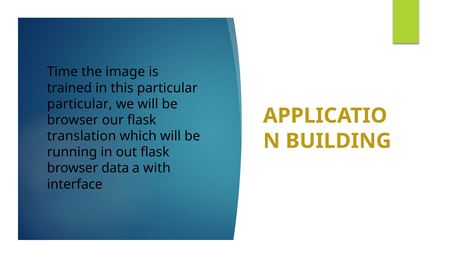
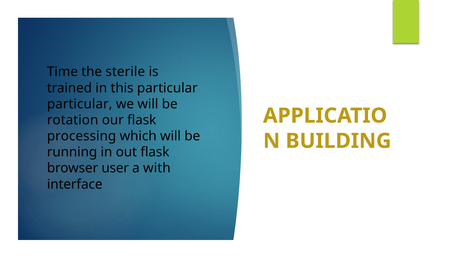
image: image -> sterile (125, 72)
browser: browser -> rotation (73, 120)
translation: translation -> processing (82, 136)
data: data -> user (115, 168)
